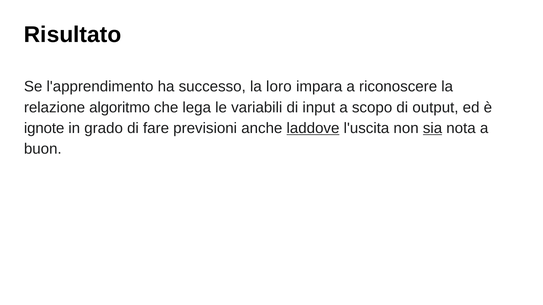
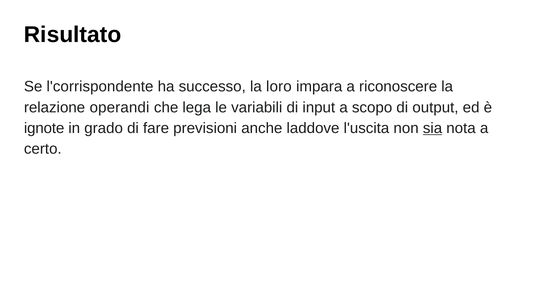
l'apprendimento: l'apprendimento -> l'corrispondente (100, 87)
algoritmo: algoritmo -> operandi (119, 108)
laddove underline: present -> none (313, 128)
buon: buon -> certo (43, 149)
